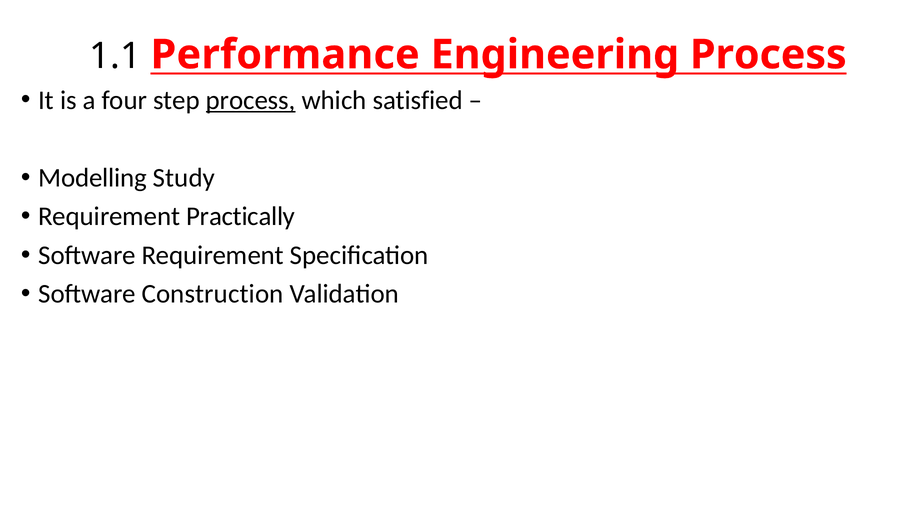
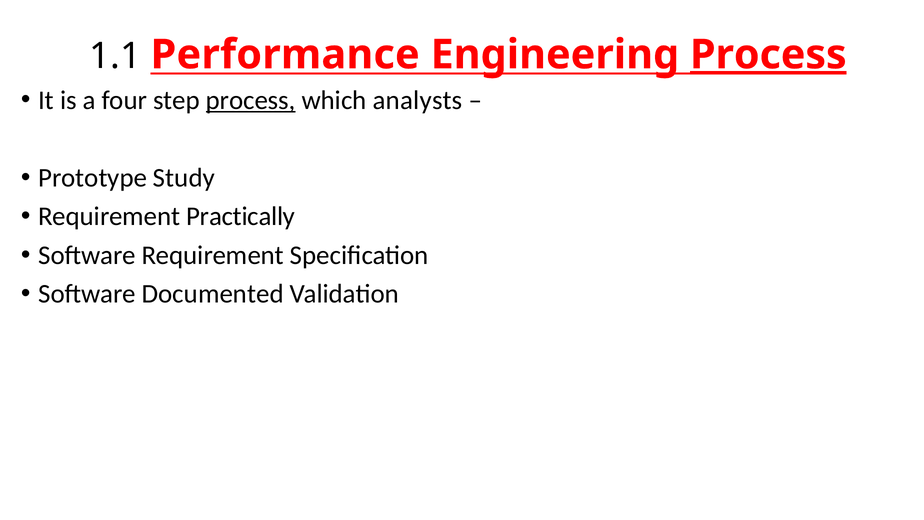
Process underline: none -> present (768, 55)
satisfied: satisfied -> analysts (418, 100)
Modelling: Modelling -> Prototype (93, 178)
Construction: Construction -> Documented (213, 294)
